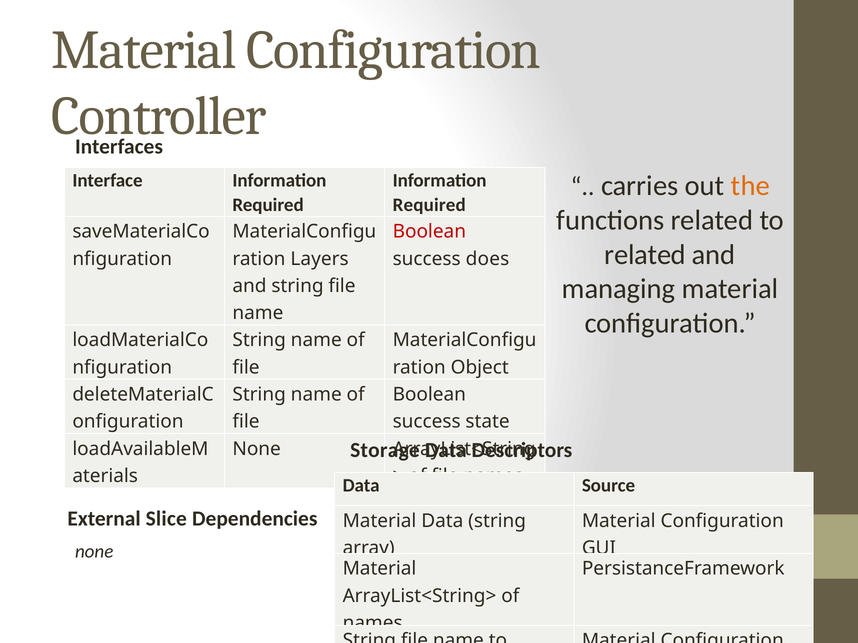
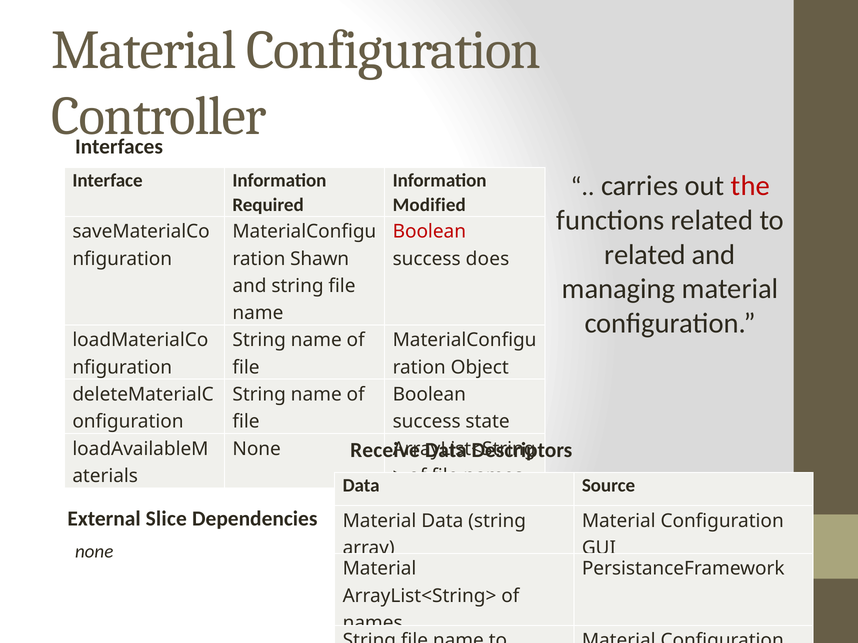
the colour: orange -> red (750, 186)
Required: Required -> Modified (429, 205)
Layers: Layers -> Shawn (320, 259)
Storage: Storage -> Receive (385, 450)
